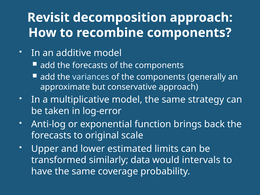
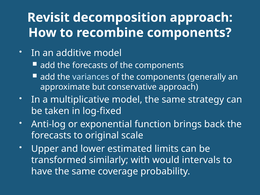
log-error: log-error -> log-fixed (102, 111)
data: data -> with (140, 160)
